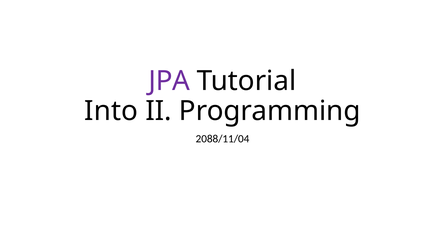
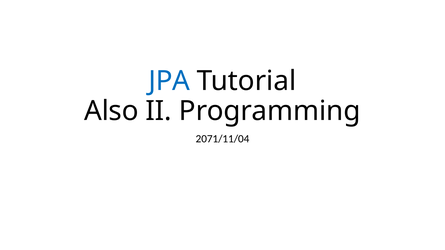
JPA colour: purple -> blue (169, 81)
Into: Into -> Also (111, 111)
2088/11/04: 2088/11/04 -> 2071/11/04 (222, 139)
